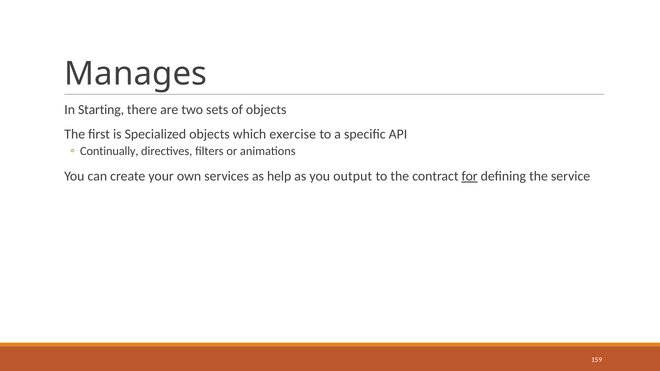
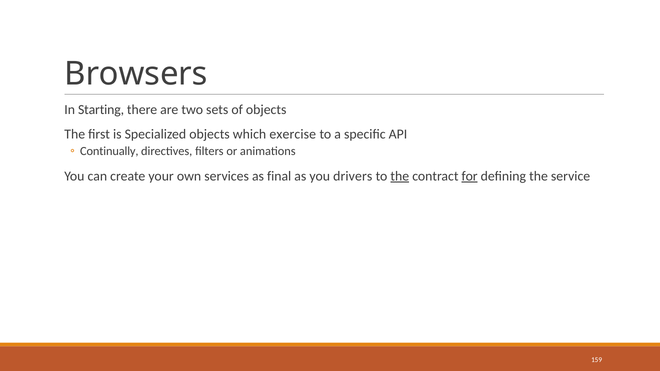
Manages: Manages -> Browsers (136, 74)
help: help -> final (279, 176)
output: output -> drivers (353, 176)
the underline: none -> present (400, 176)
